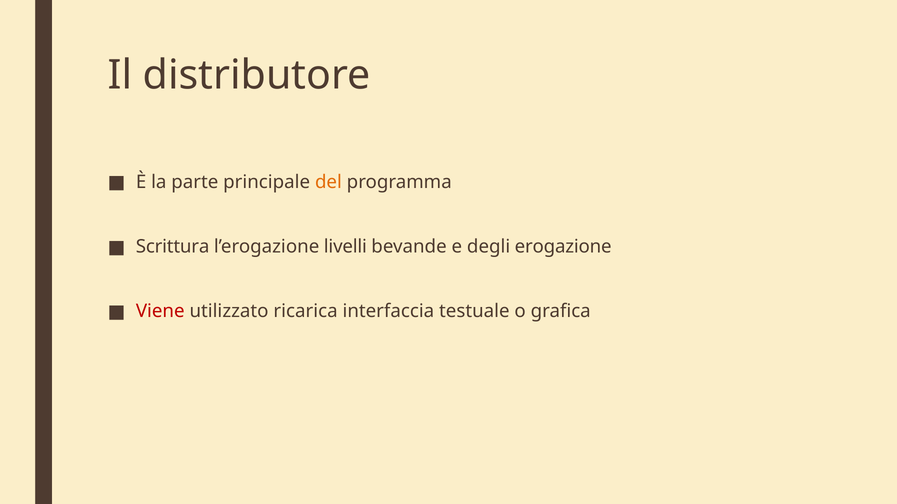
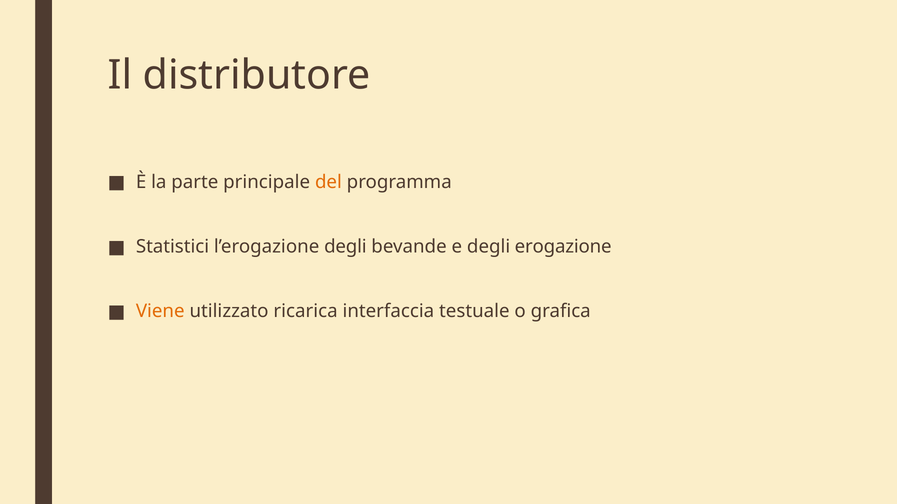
Scrittura: Scrittura -> Statistici (173, 247)
l’erogazione livelli: livelli -> degli (345, 247)
Viene colour: red -> orange (160, 312)
